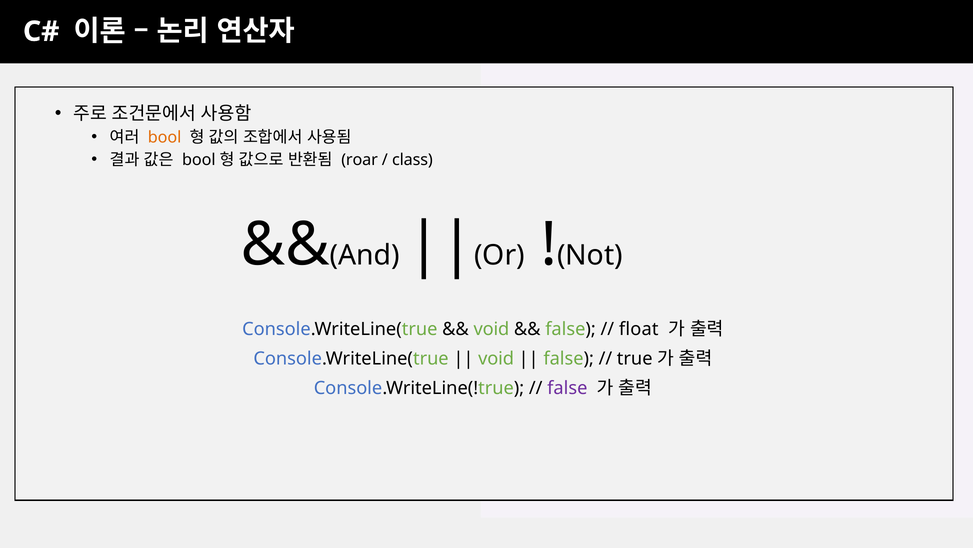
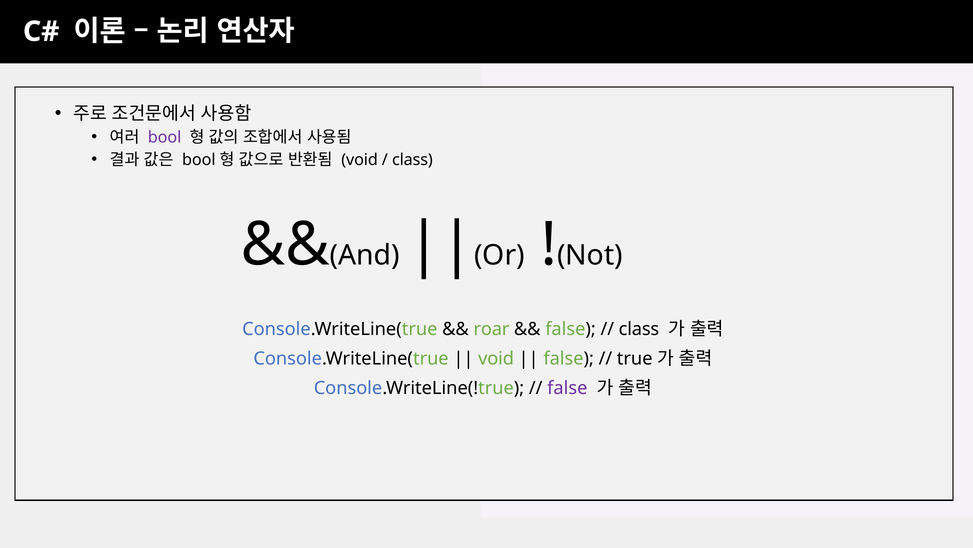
bool colour: orange -> purple (165, 137)
roar: roar -> void (360, 160)
void: void -> roar (491, 329)
float: float -> class (639, 329)
